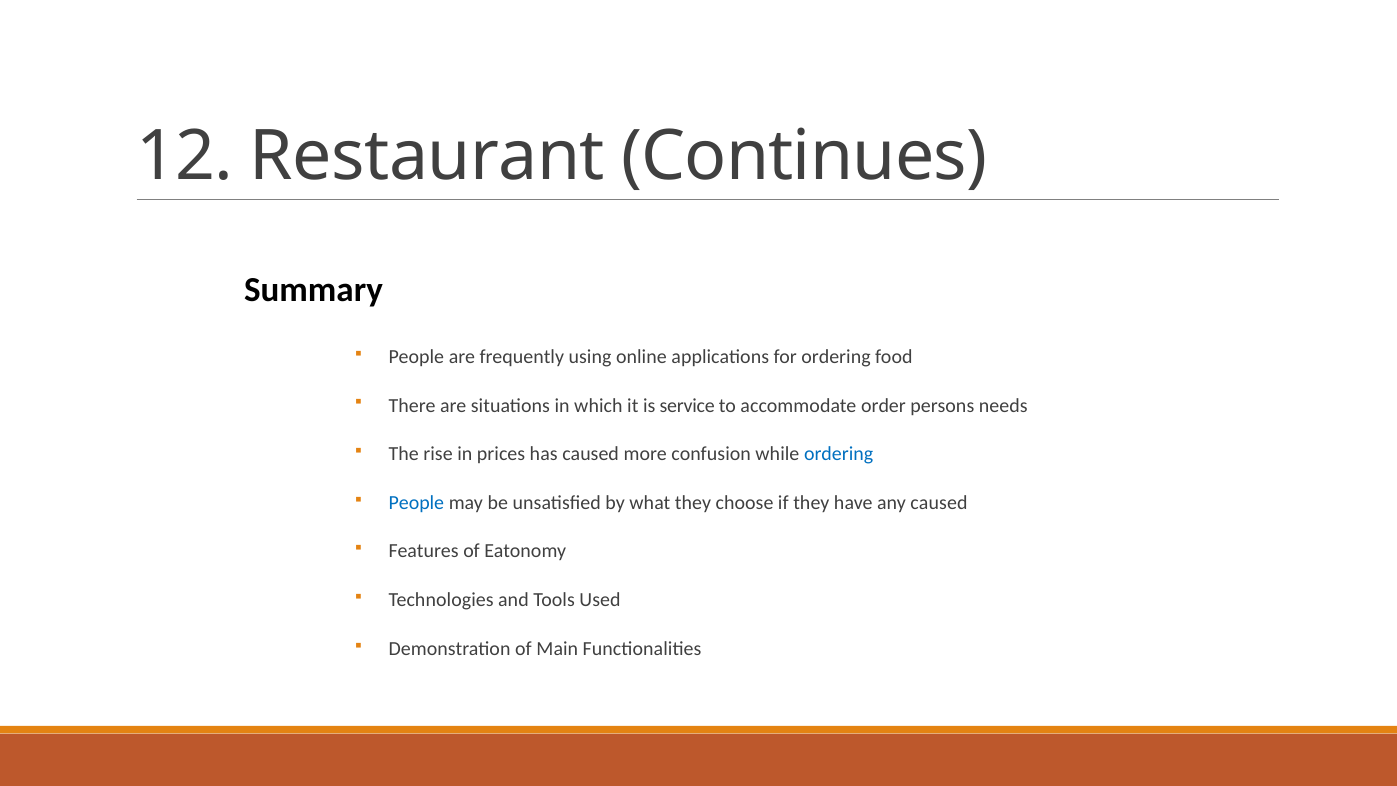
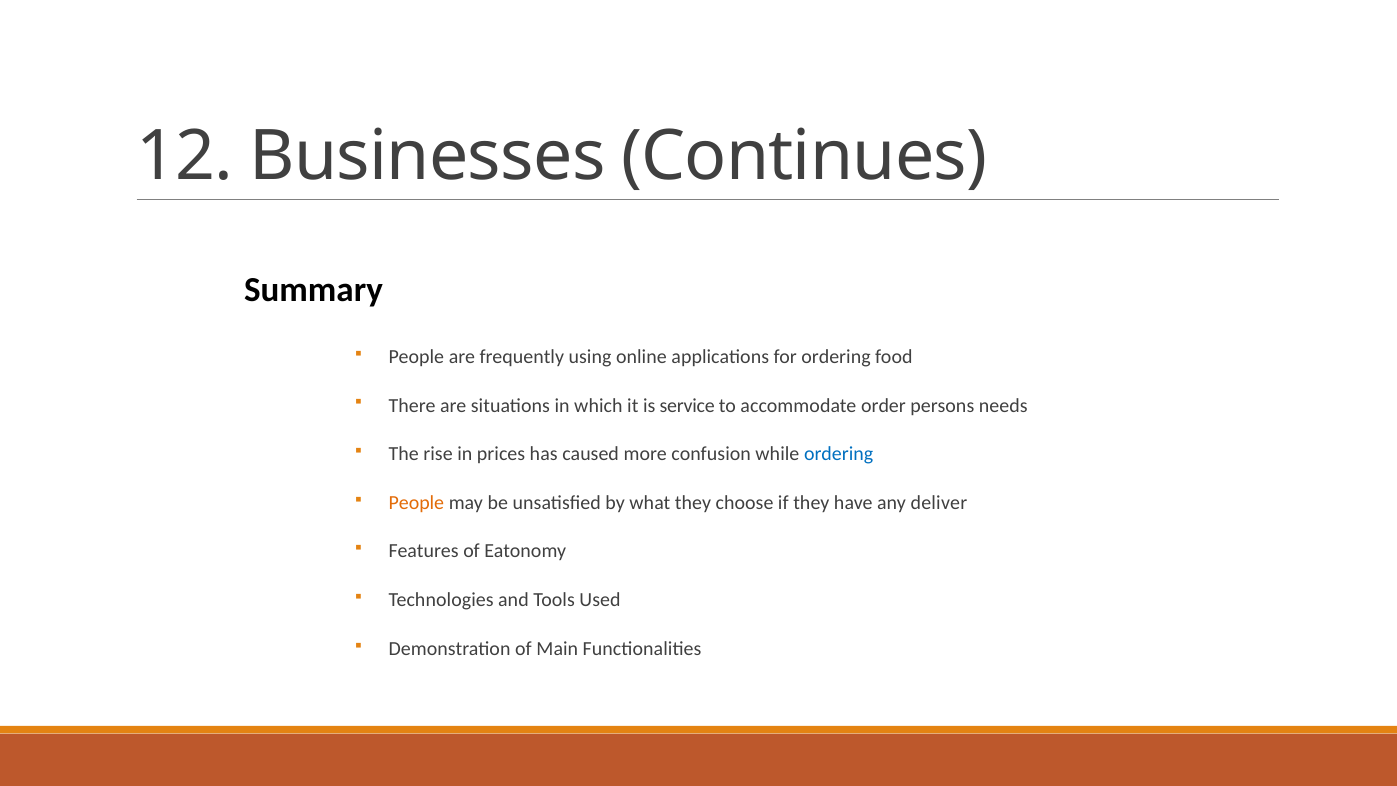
Restaurant: Restaurant -> Businesses (427, 157)
People colour: blue -> orange (416, 503)
any caused: caused -> deliver (939, 503)
